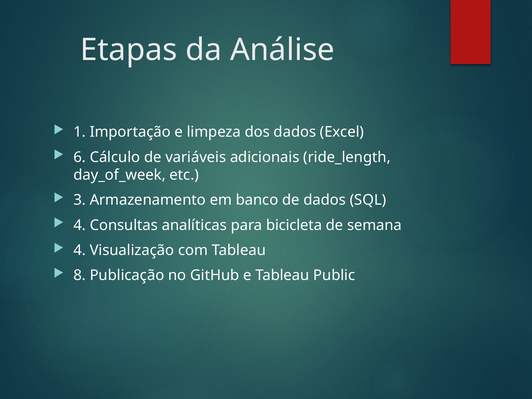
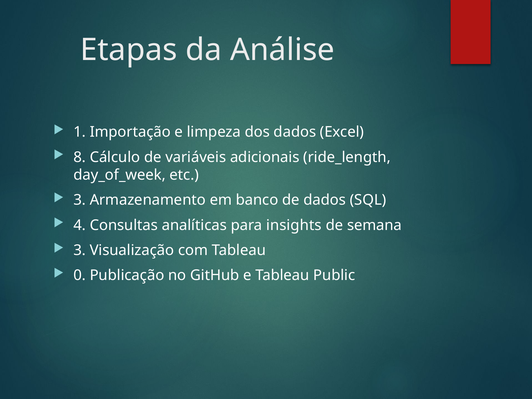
6: 6 -> 8 (80, 157)
bicicleta: bicicleta -> insights (294, 225)
4: 4 -> 3 (80, 250)
8: 8 -> 0 (80, 275)
